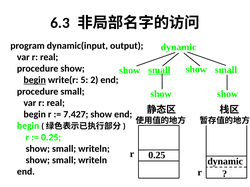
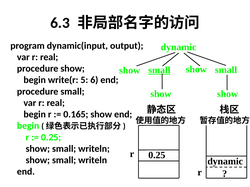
begin underline: present -> none (35, 80)
2: 2 -> 6 (94, 80)
7.427: 7.427 -> 0.165 (76, 115)
